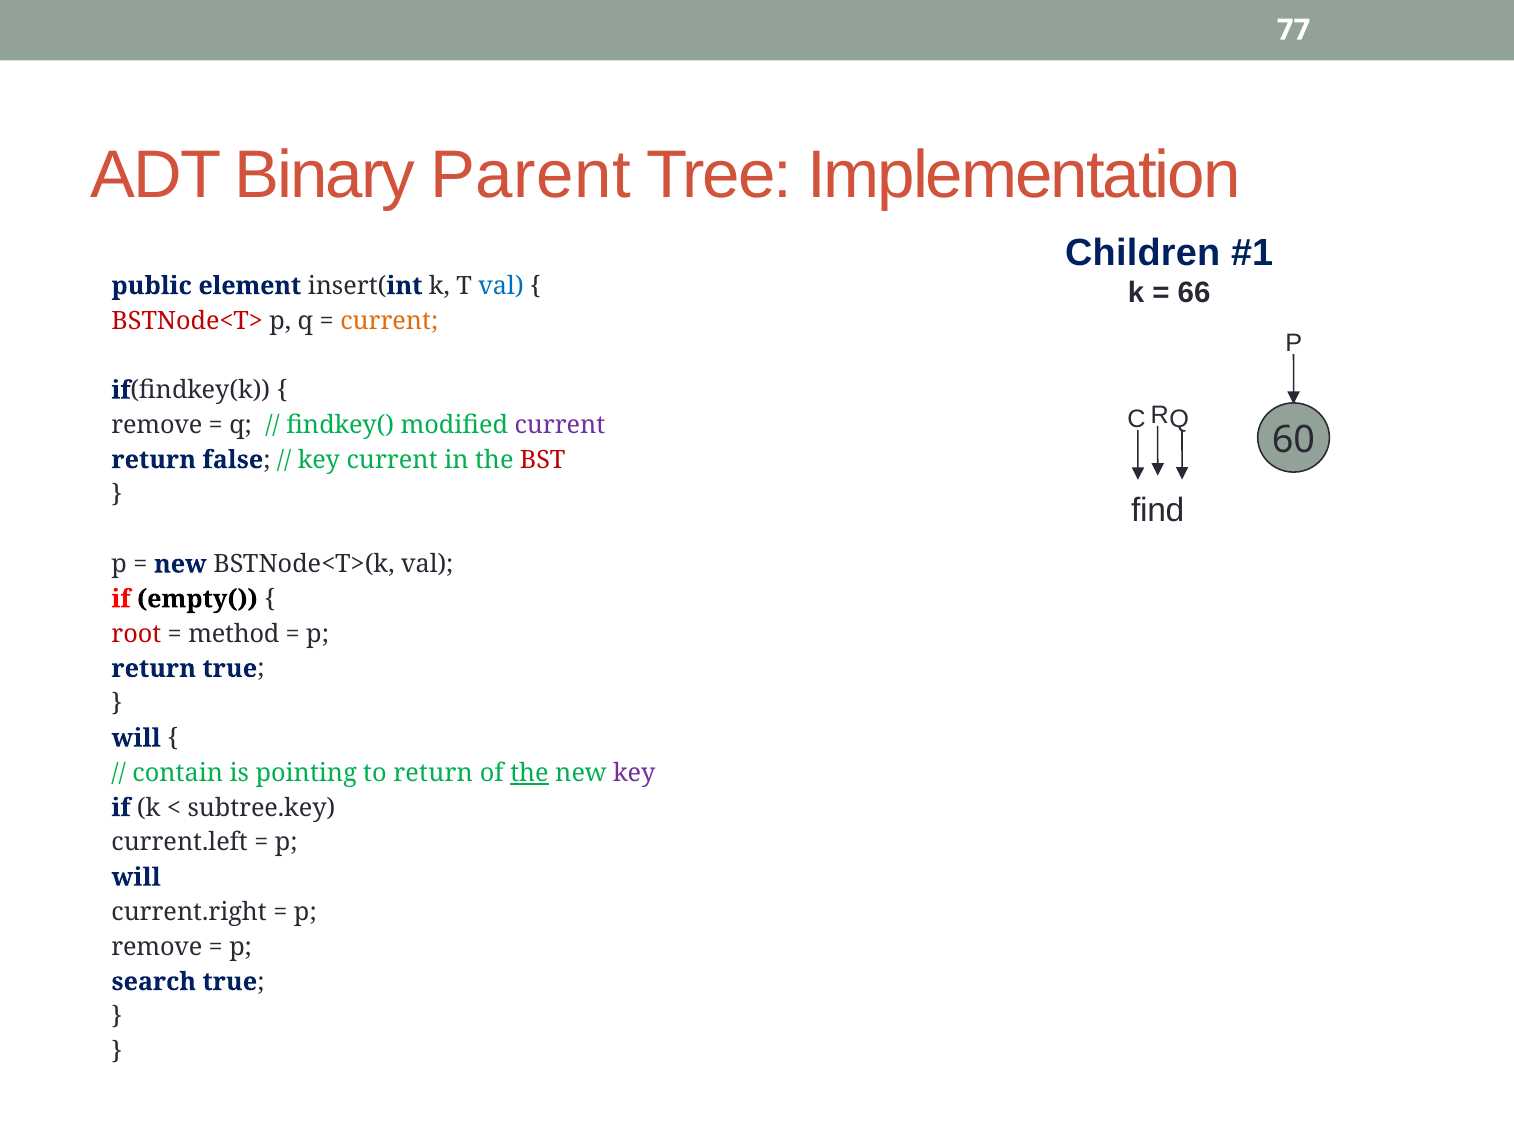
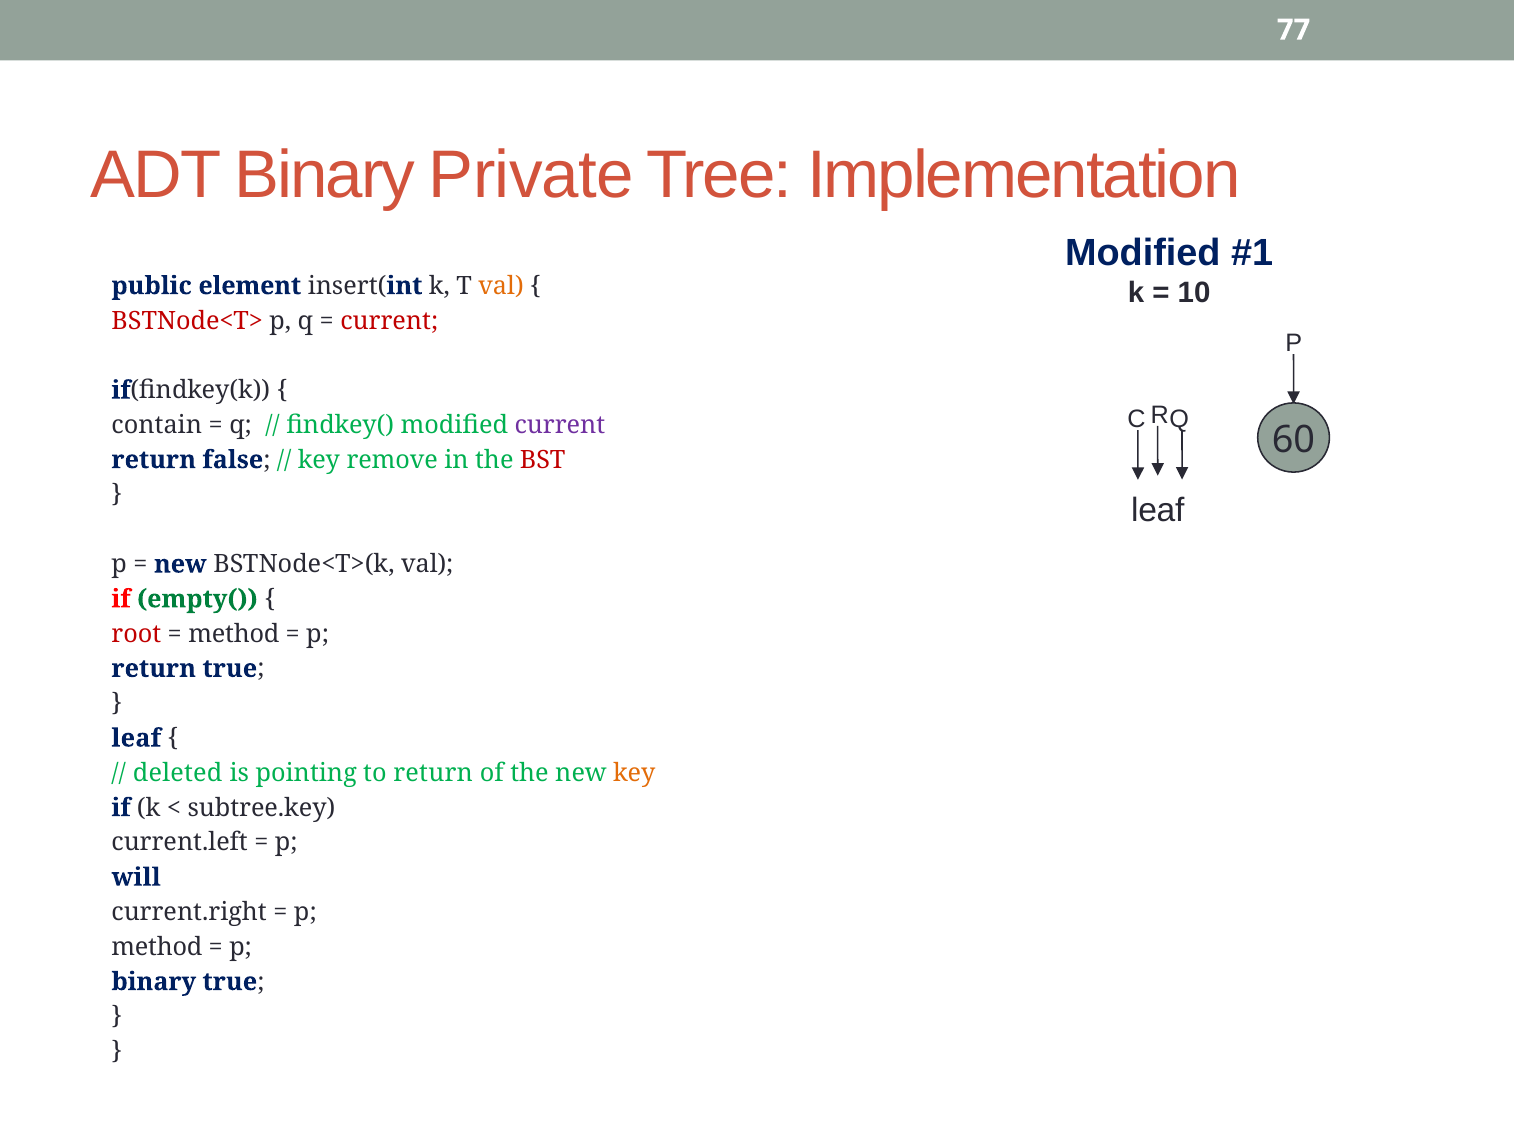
Parent: Parent -> Private (531, 175)
Children: Children -> Modified (1143, 253)
val colour: blue -> orange (501, 286)
66: 66 -> 10 (1194, 293)
current colour: orange -> red (389, 321)
remove: remove -> contain (157, 425)
key current: current -> remove (392, 460)
find: find -> leaf (1158, 511)
empty( colour: black -> green (197, 599)
will: will -> leaf (136, 739)
contain: contain -> deleted (178, 773)
the underline: present -> none (530, 773)
key colour: purple -> orange (634, 773)
remove: remove -> method (157, 947)
search: search -> binary (154, 982)
